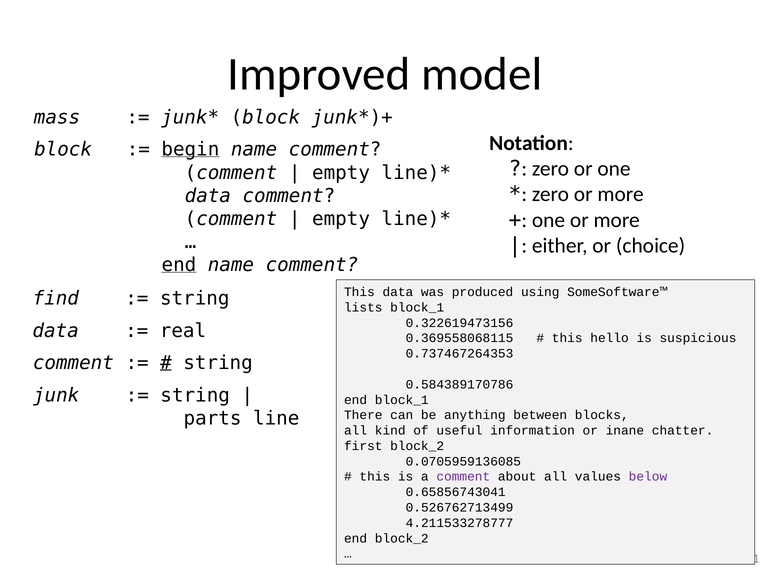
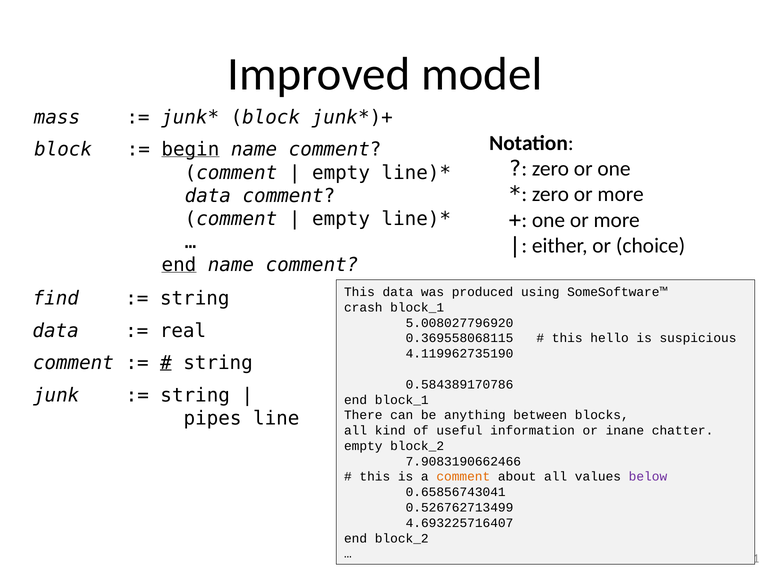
lists: lists -> crash (363, 308)
0.322619473156: 0.322619473156 -> 5.008027796920 (460, 323)
0.737467264353: 0.737467264353 -> 4.119962735190 (460, 354)
parts: parts -> pipes (213, 419)
first: first -> empty (363, 446)
0.0705959136085: 0.0705959136085 -> 7.9083190662466 (463, 462)
comment colour: purple -> orange (463, 477)
4.211533278777: 4.211533278777 -> 4.693225716407 (460, 523)
